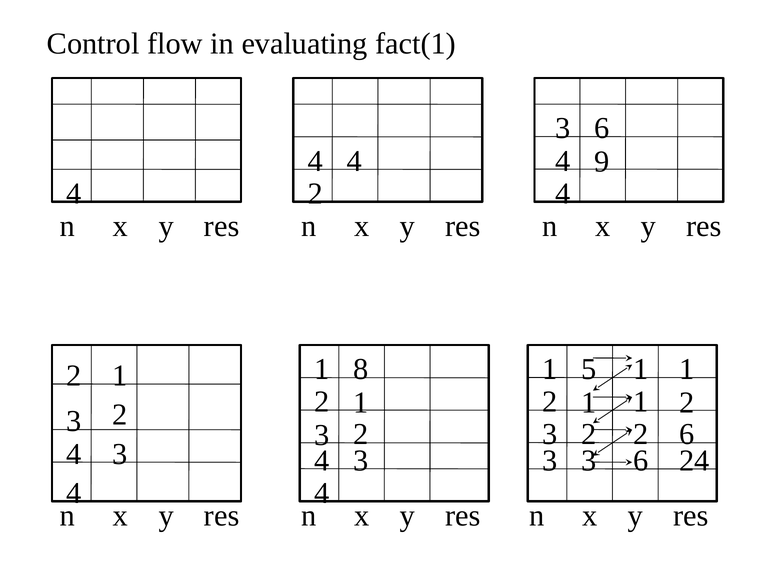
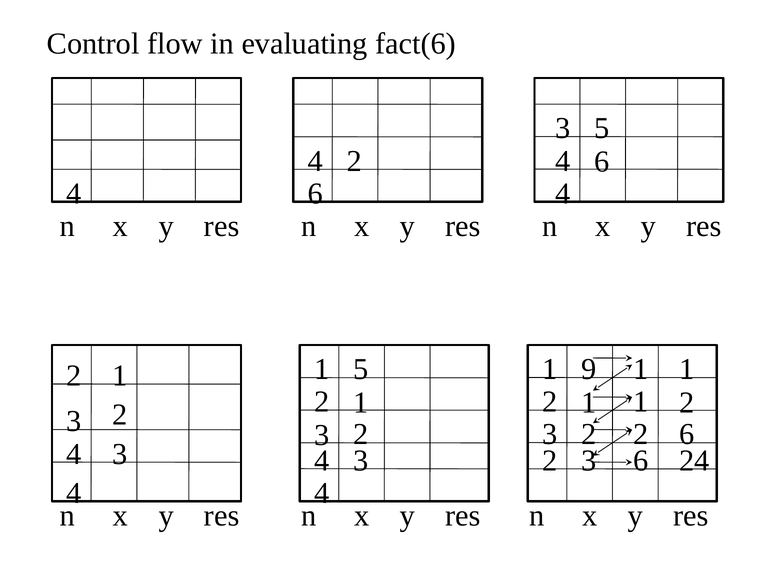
fact(1: fact(1 -> fact(6 (416, 44)
3 6: 6 -> 5 (602, 129)
4: 4 -> 2 (354, 161)
9: 9 -> 6 (602, 162)
2: 2 -> 6 (315, 194)
1 8: 8 -> 5 (361, 370)
5: 5 -> 9 (589, 370)
3: 3 -> 2 (550, 461)
